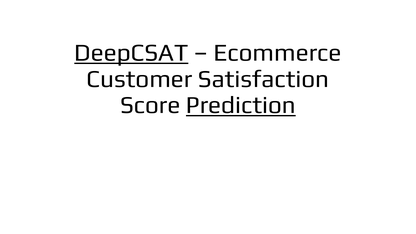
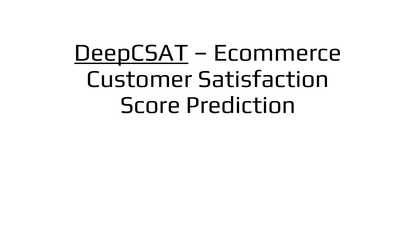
Prediction underline: present -> none (241, 105)
